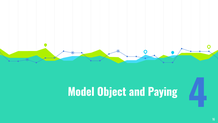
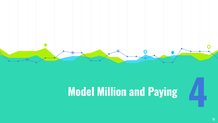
Object: Object -> Million (112, 92)
